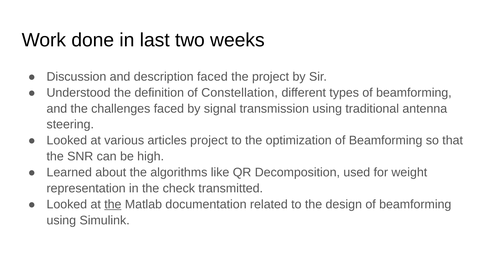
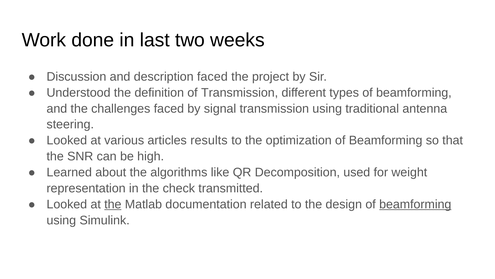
of Constellation: Constellation -> Transmission (240, 92)
articles project: project -> results (209, 140)
beamforming underline: none -> present (415, 204)
